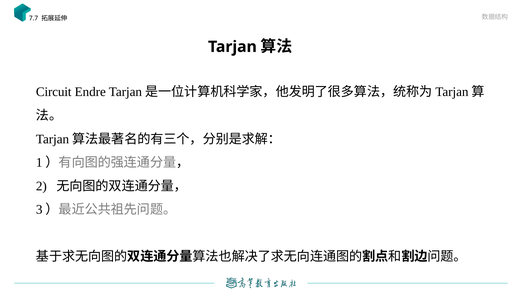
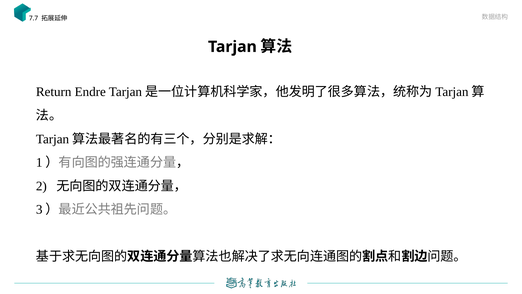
Circuit: Circuit -> Return (54, 92)
